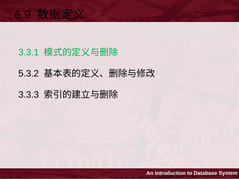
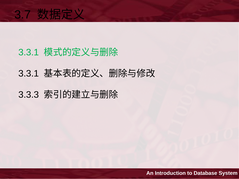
6.9: 6.9 -> 3.7 (23, 15)
5.3.2: 5.3.2 -> 3.3.1 (29, 74)
